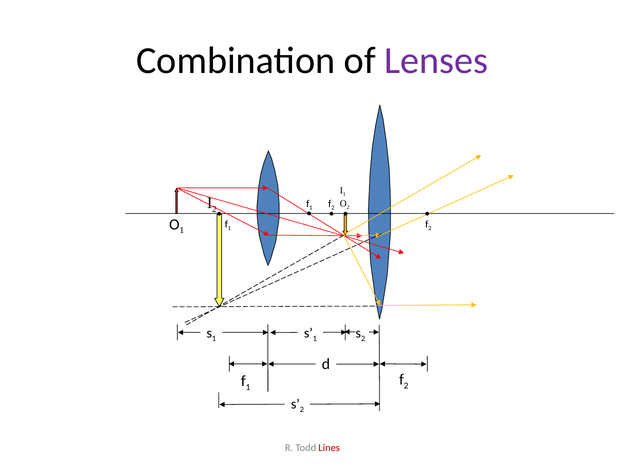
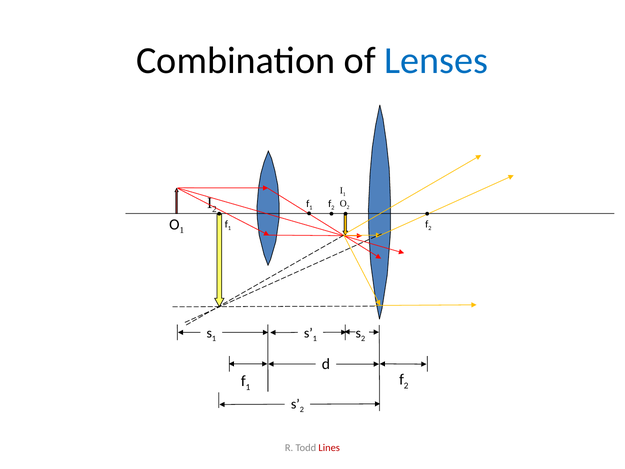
Lenses colour: purple -> blue (436, 61)
